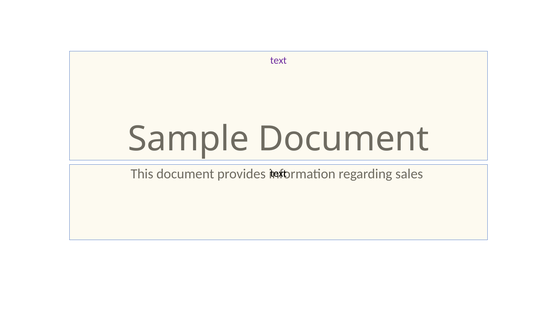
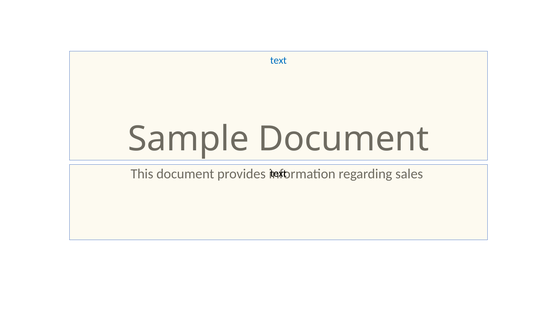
text colour: purple -> blue (278, 60)
